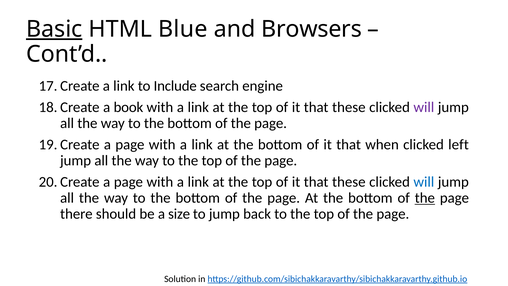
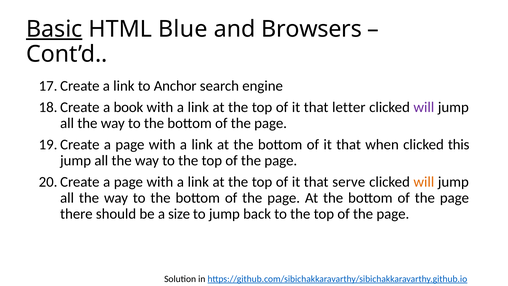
Include: Include -> Anchor (175, 86)
these: these -> letter (349, 107)
left: left -> this (459, 144)
these: these -> serve (349, 182)
will colour: blue -> orange (424, 182)
the underline: present -> none (425, 198)
